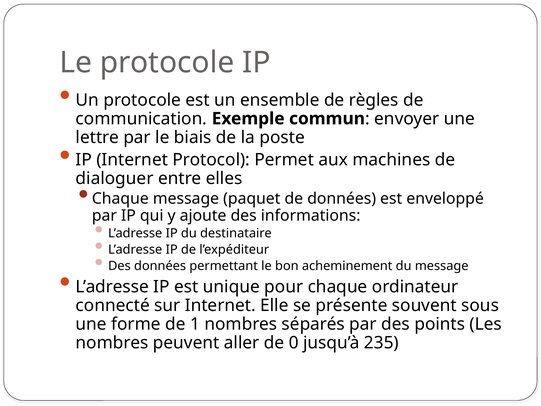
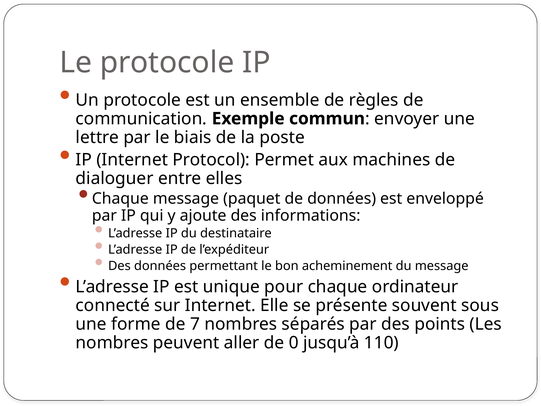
1: 1 -> 7 (195, 324)
235: 235 -> 110 (381, 342)
